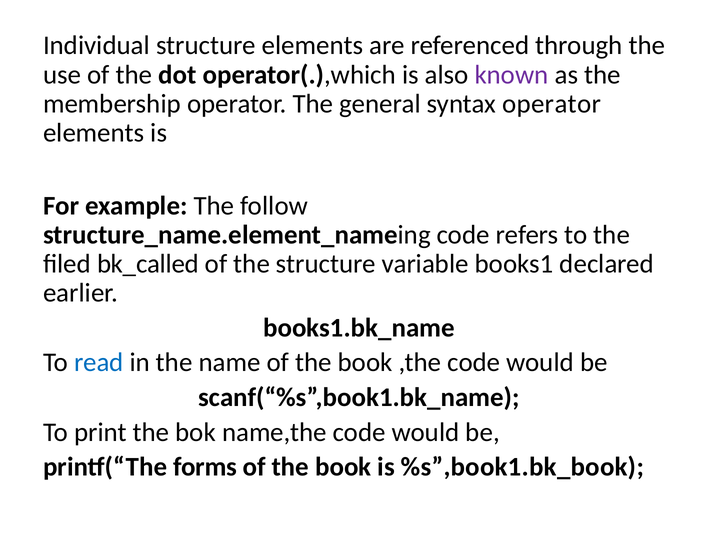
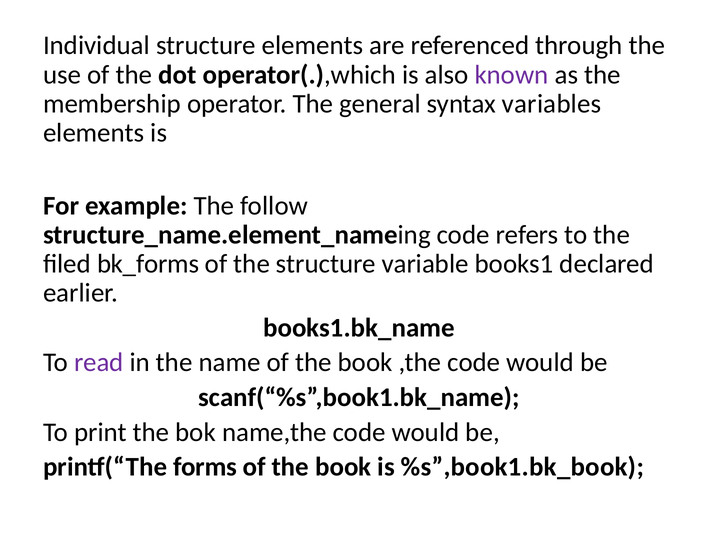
syntax operator: operator -> variables (552, 104)
bk_called: bk_called -> bk_forms (148, 264)
read colour: blue -> purple (99, 363)
